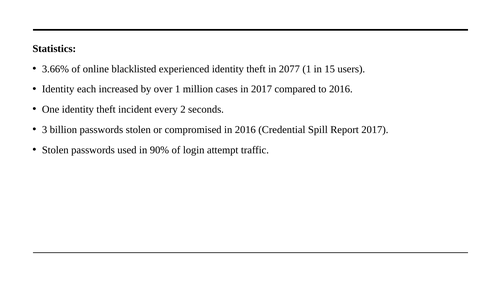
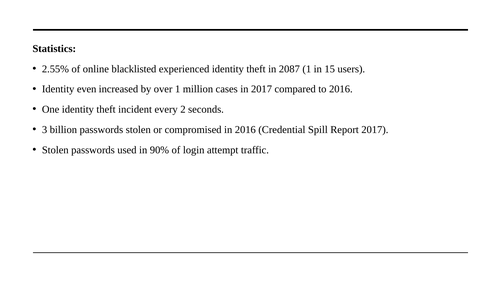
3.66%: 3.66% -> 2.55% (55, 69)
2077: 2077 -> 2087 (289, 69)
each: each -> even (87, 89)
